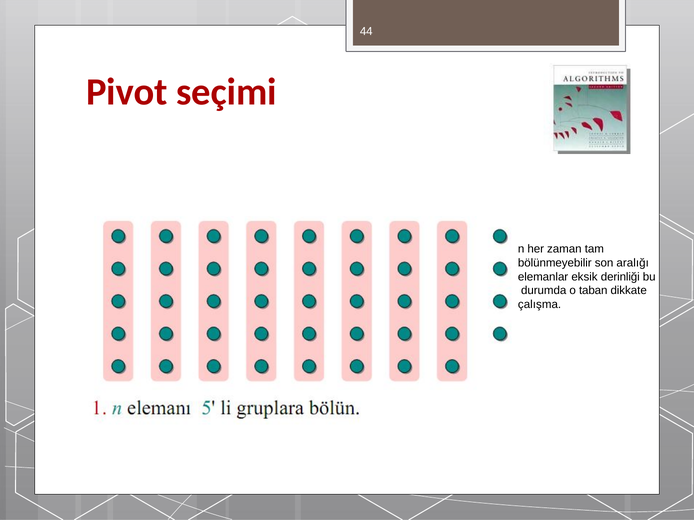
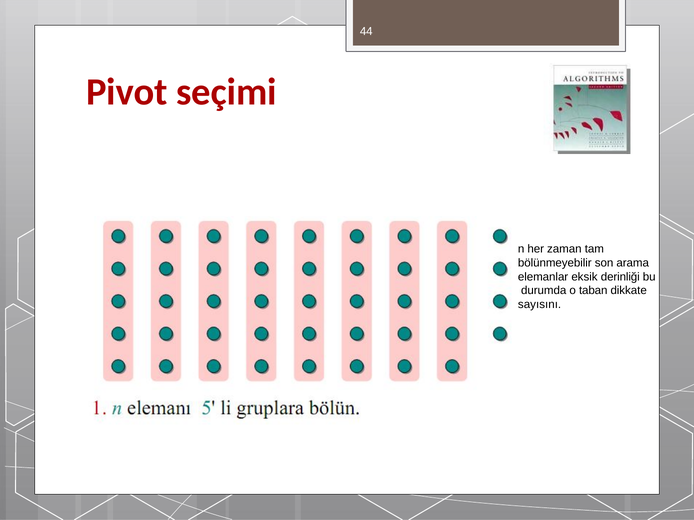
aralığı: aralığı -> arama (633, 263)
çalışma: çalışma -> sayısını (540, 305)
